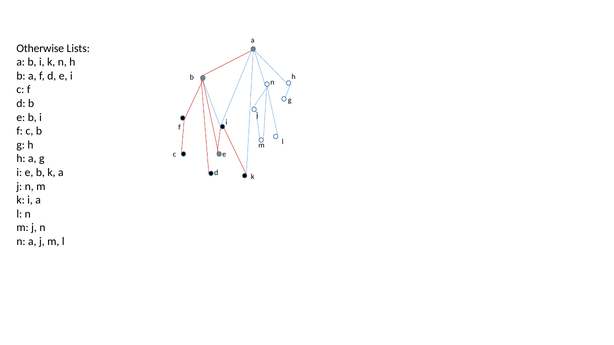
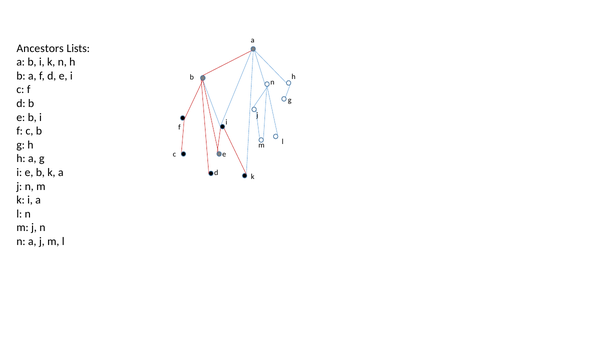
Otherwise: Otherwise -> Ancestors (40, 48)
